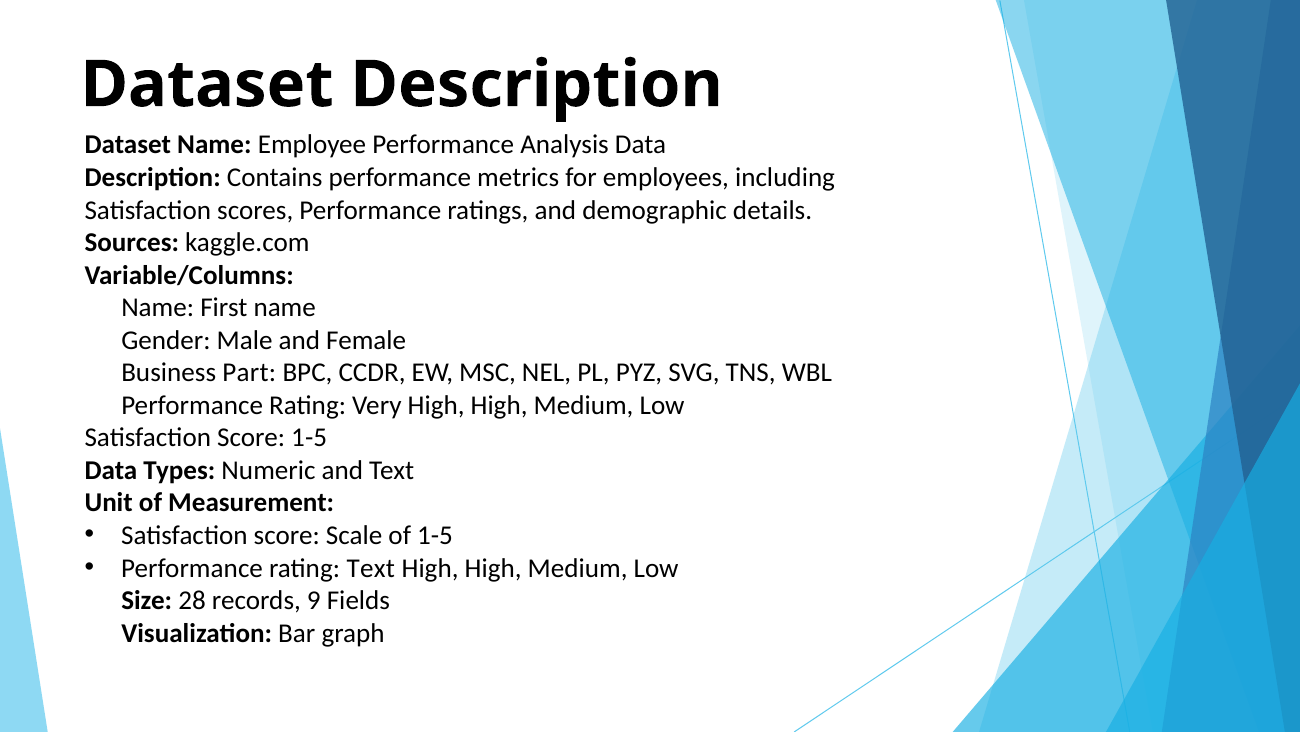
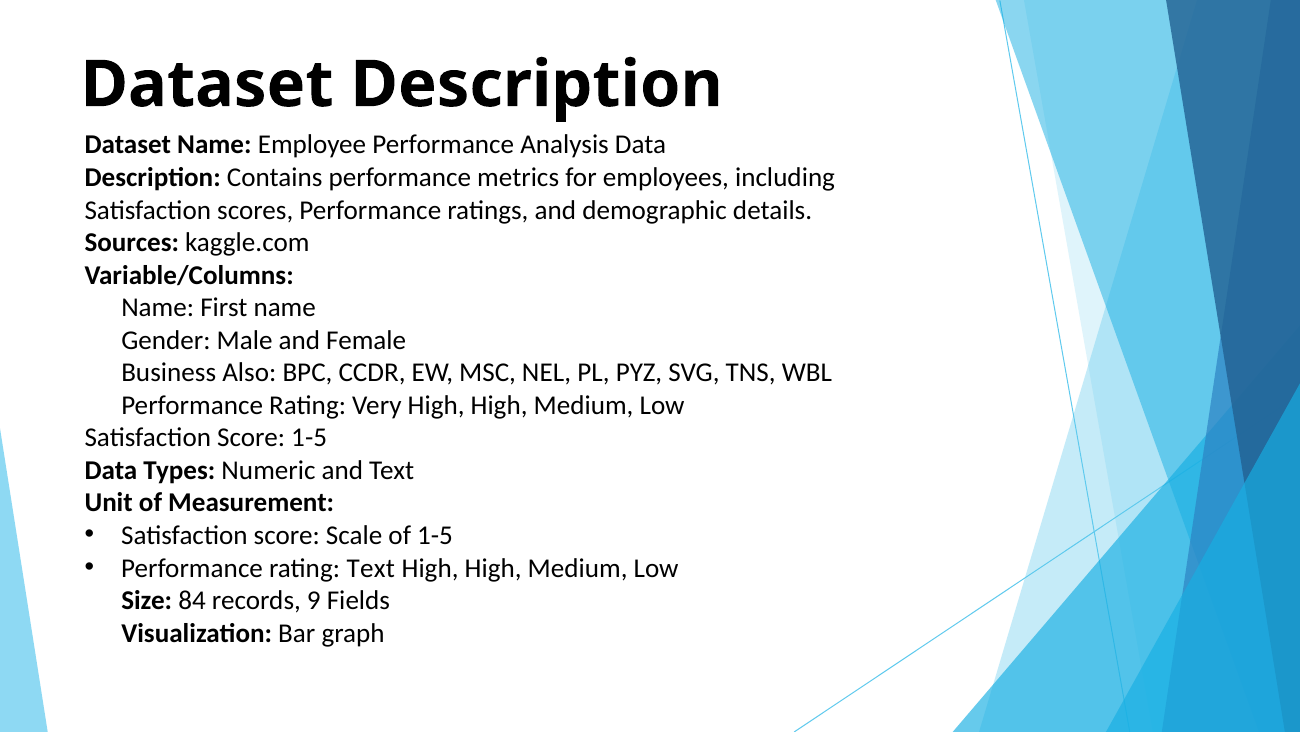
Part: Part -> Also (249, 372)
28: 28 -> 84 (192, 600)
